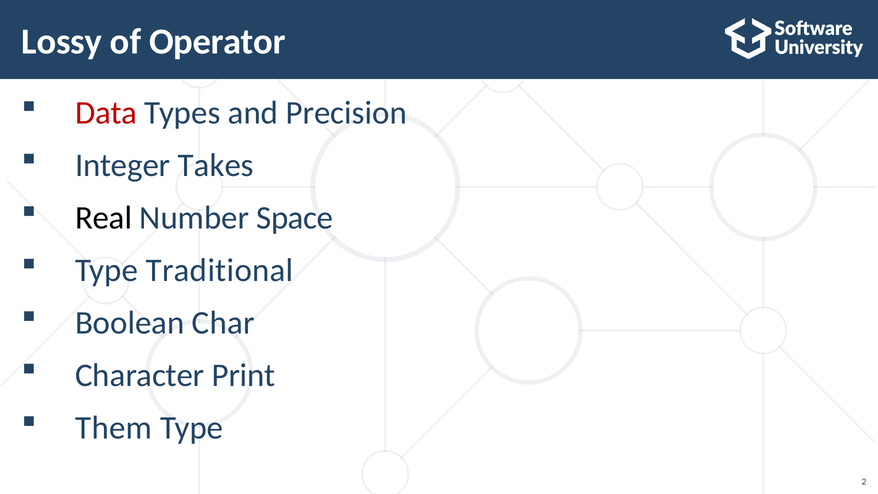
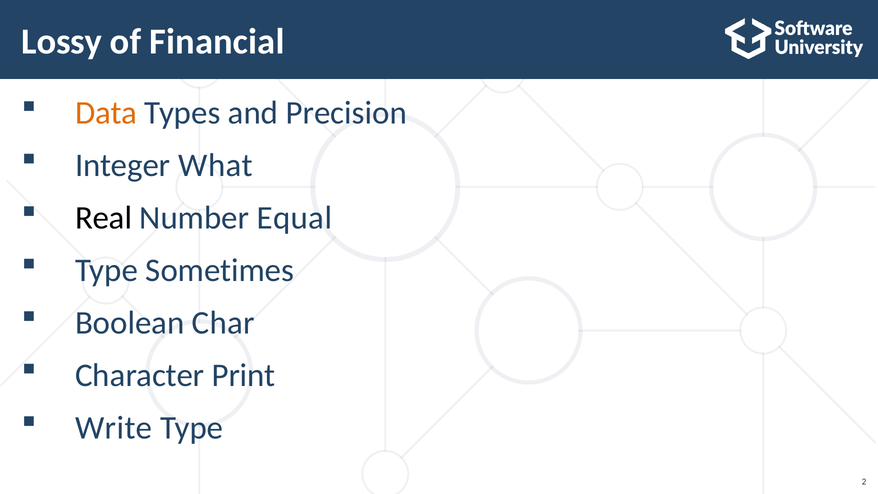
Operator: Operator -> Financial (217, 42)
Data colour: red -> orange (106, 113)
Takes: Takes -> What (216, 165)
Space: Space -> Equal (294, 218)
Traditional: Traditional -> Sometimes (220, 270)
Them: Them -> Write (114, 428)
